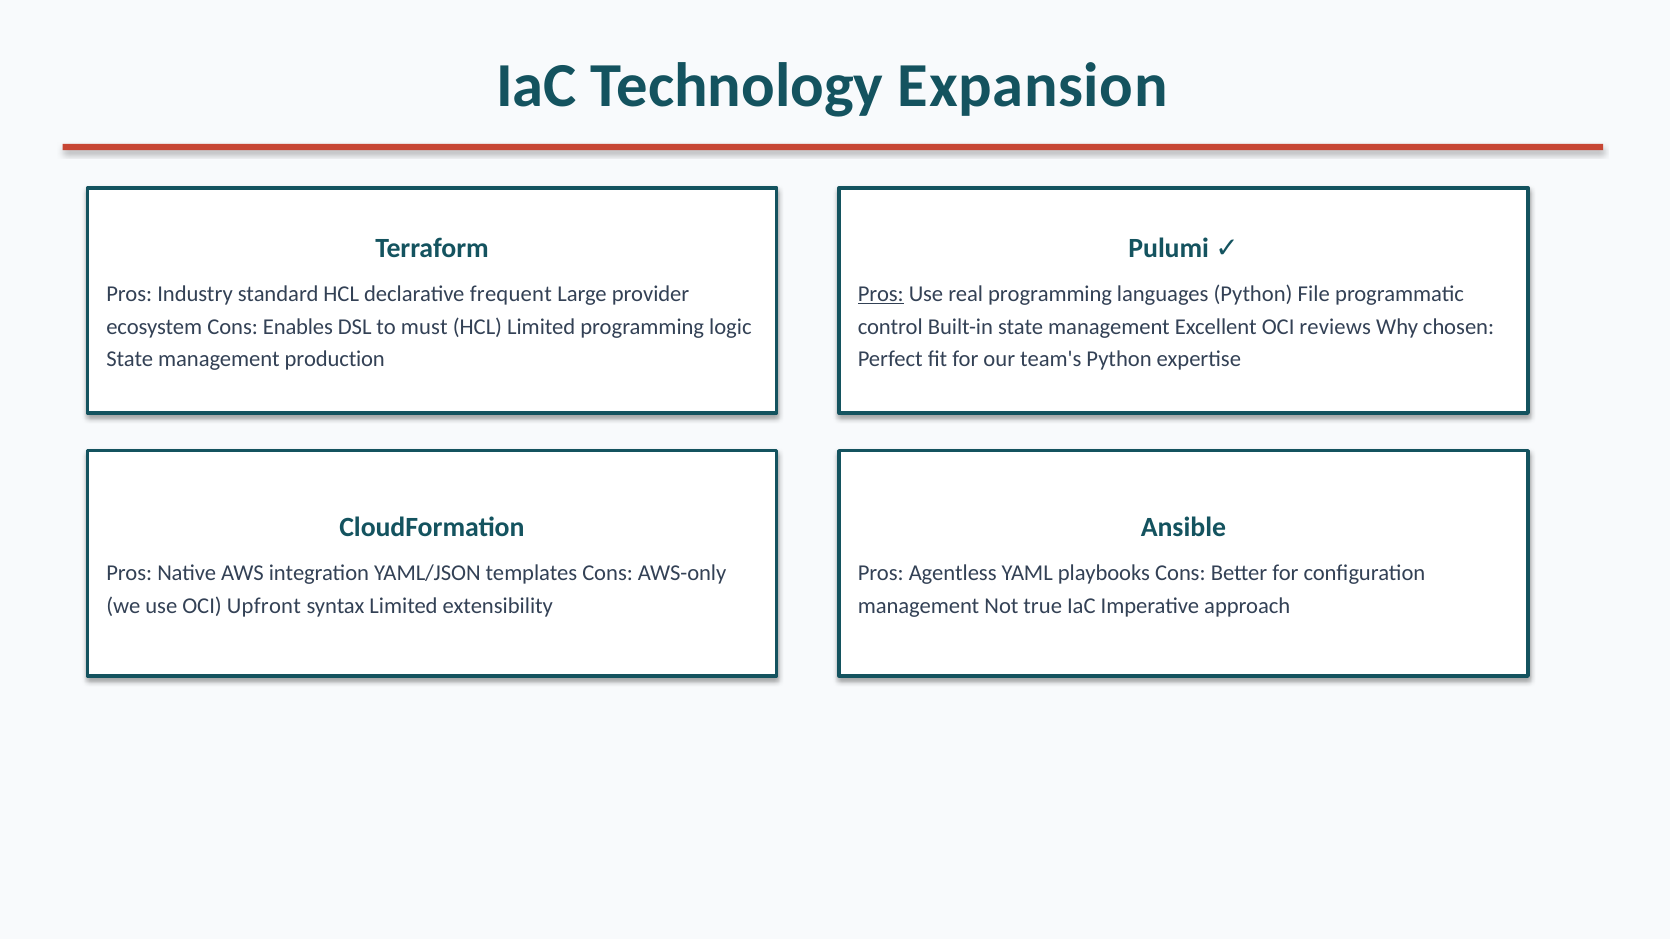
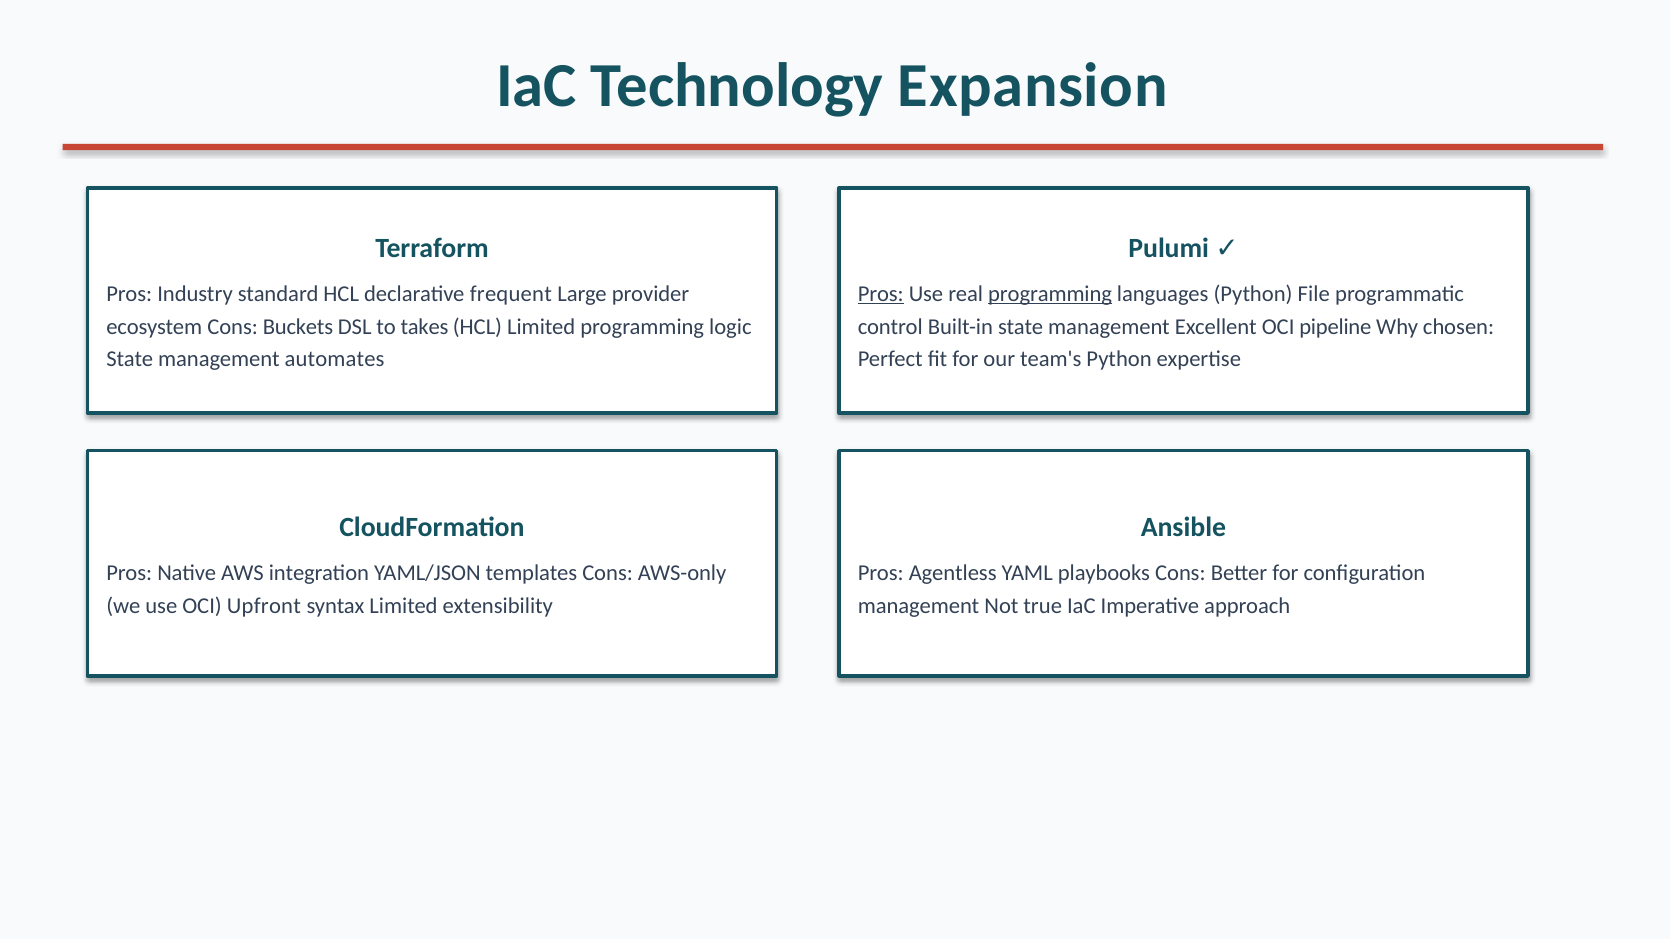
programming underline: none -> present (1050, 294)
Enables: Enables -> Buckets (298, 327)
must: must -> takes (424, 327)
reviews: reviews -> pipeline (1335, 327)
production: production -> automates (335, 359)
